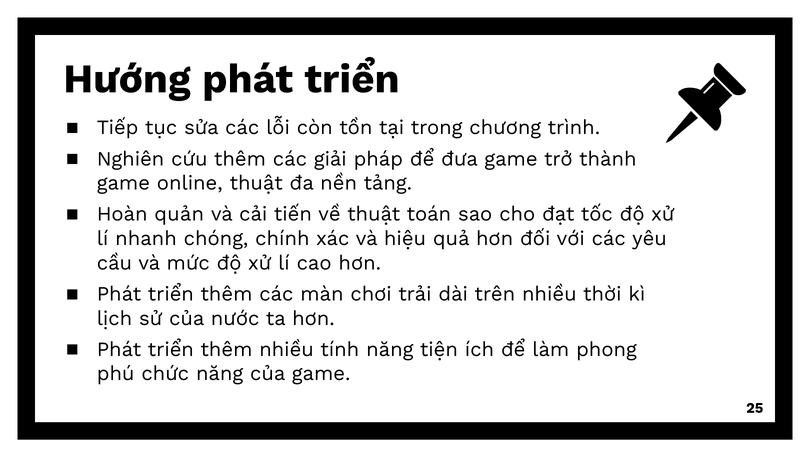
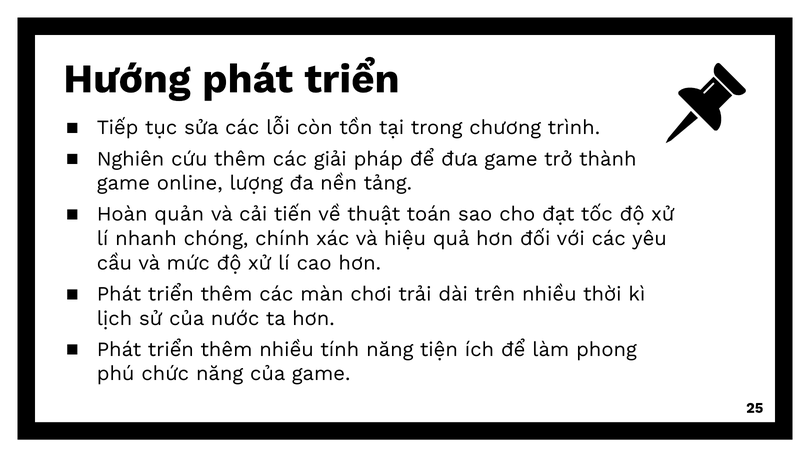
online thuật: thuật -> lượng (256, 183)
